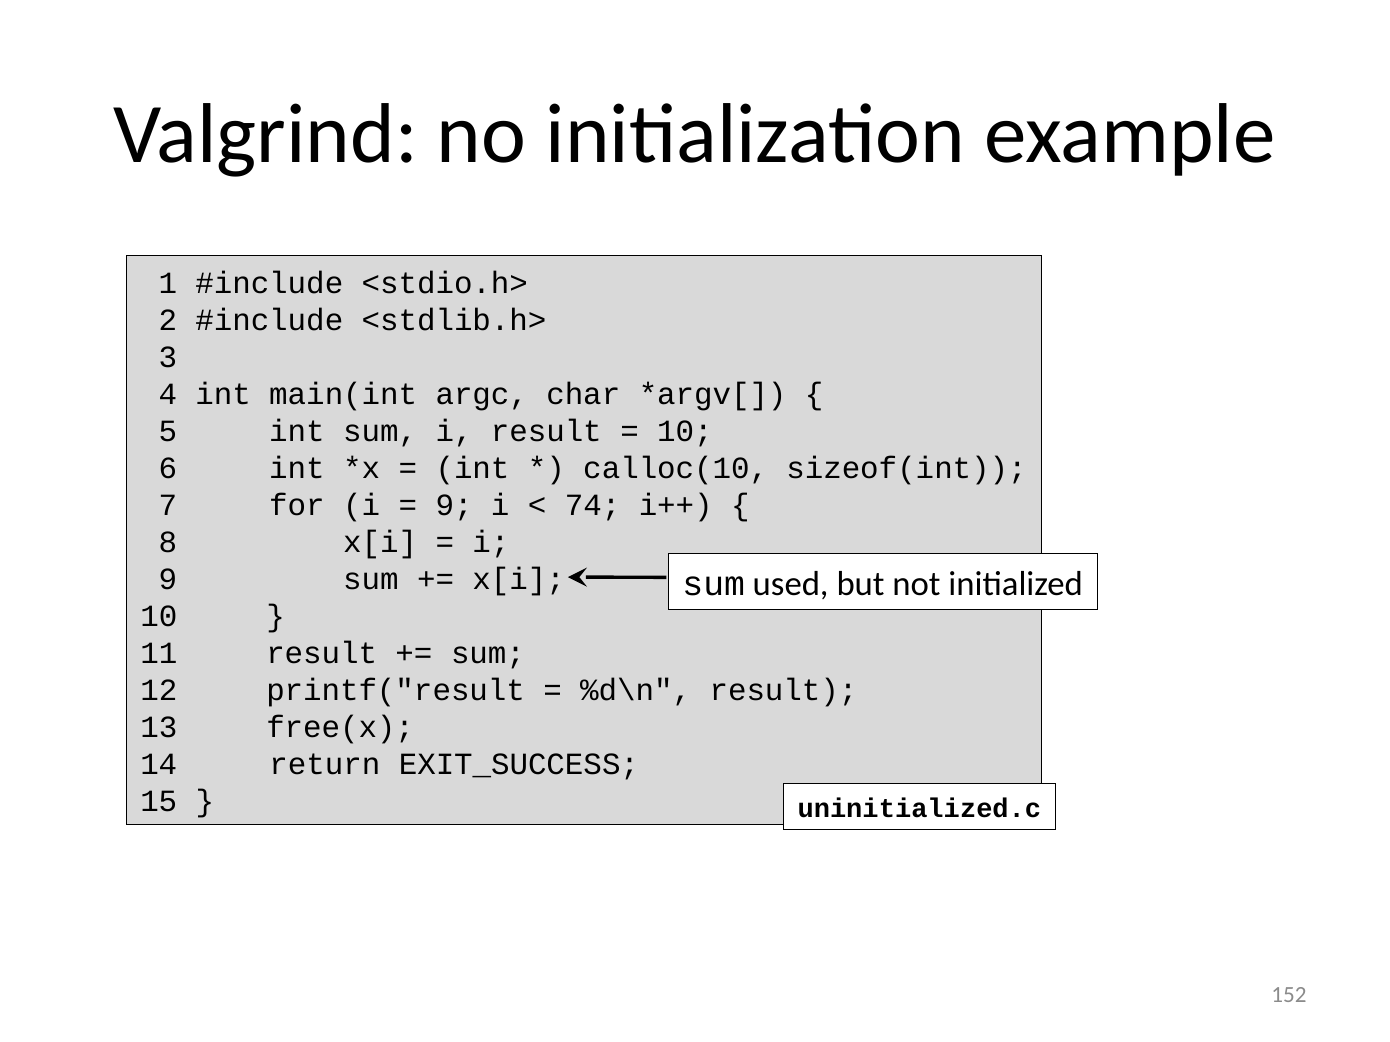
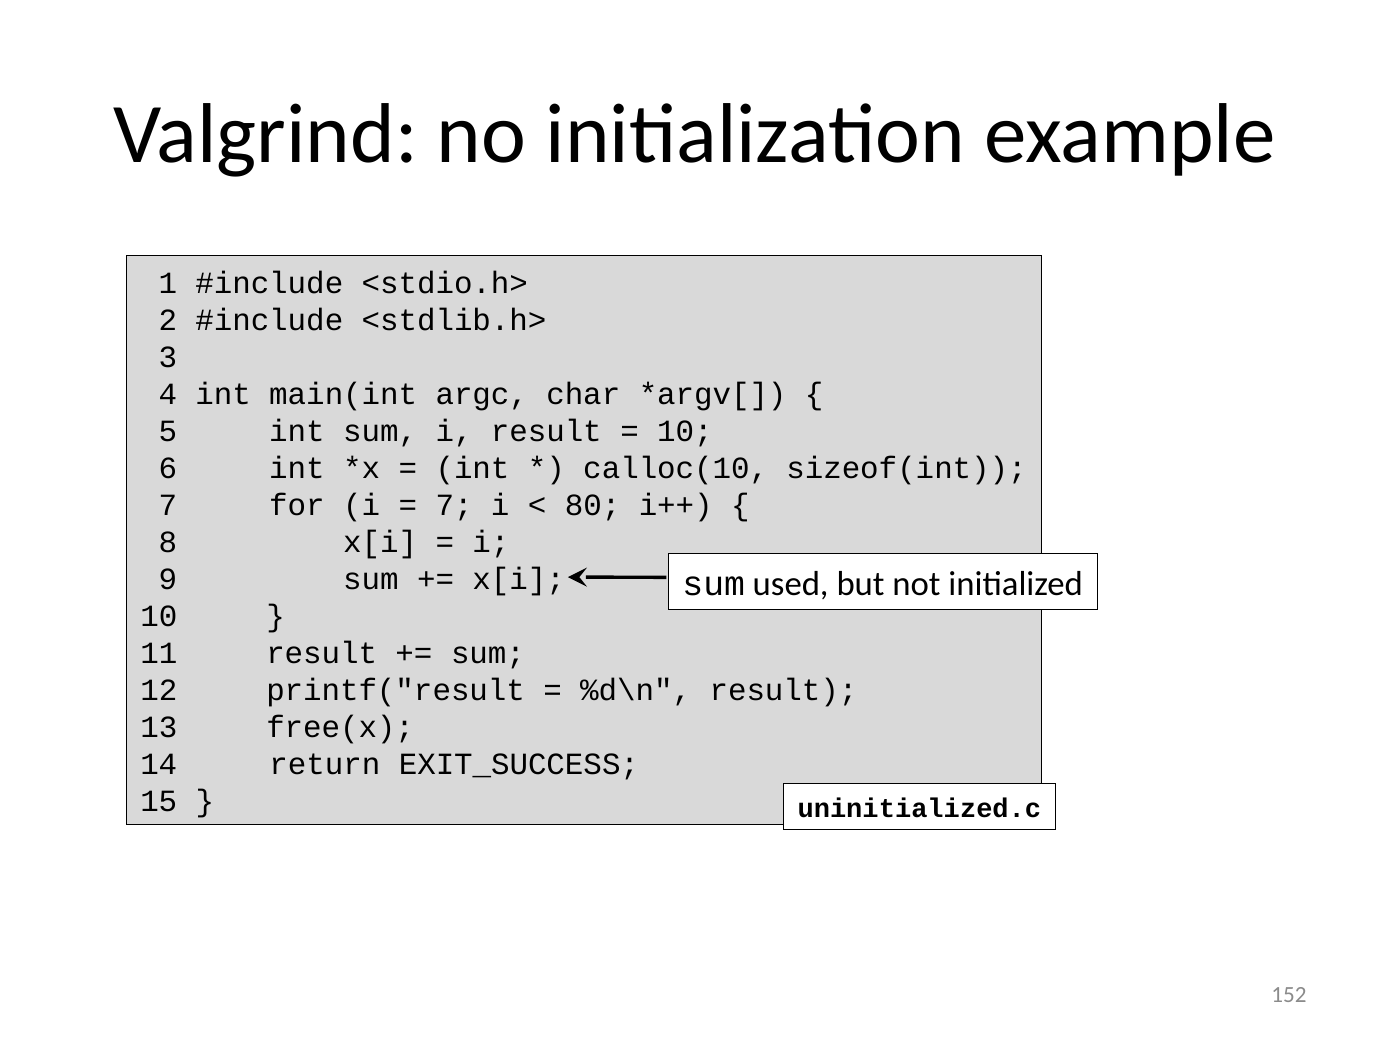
9: 9 -> 7 (454, 505)
74: 74 -> 80 (593, 505)
